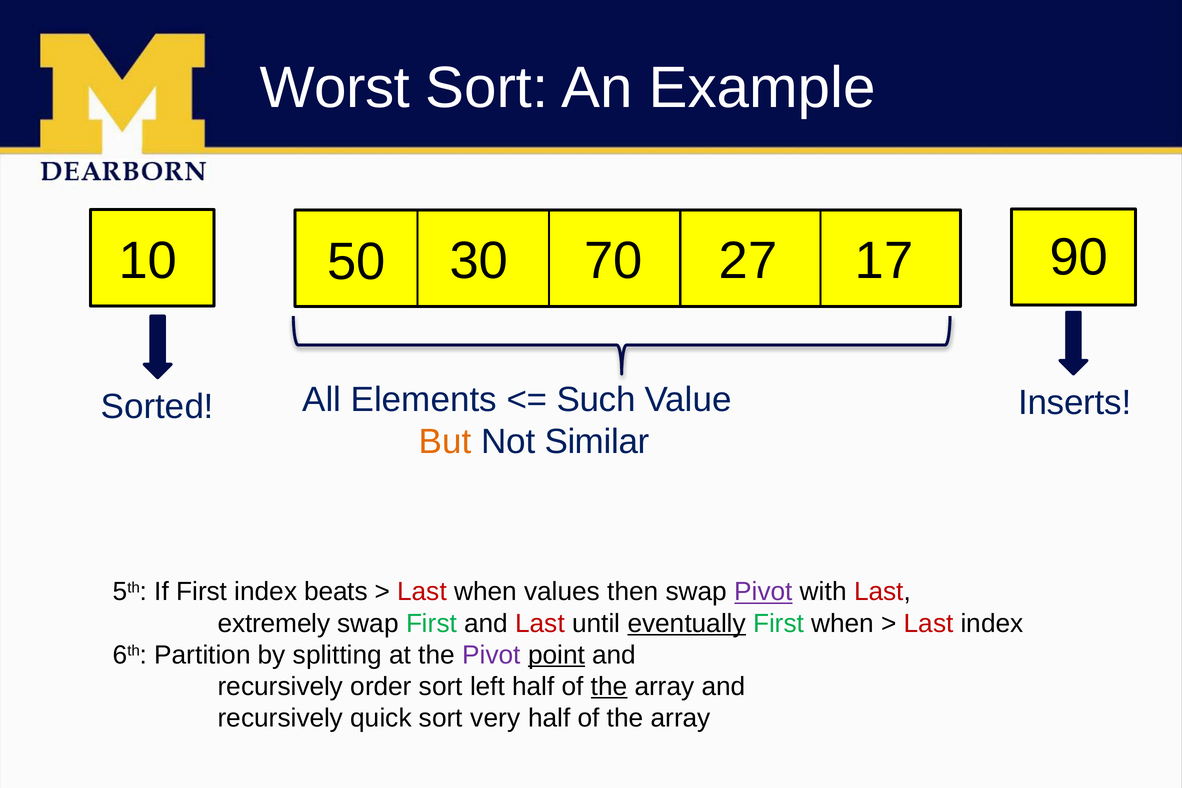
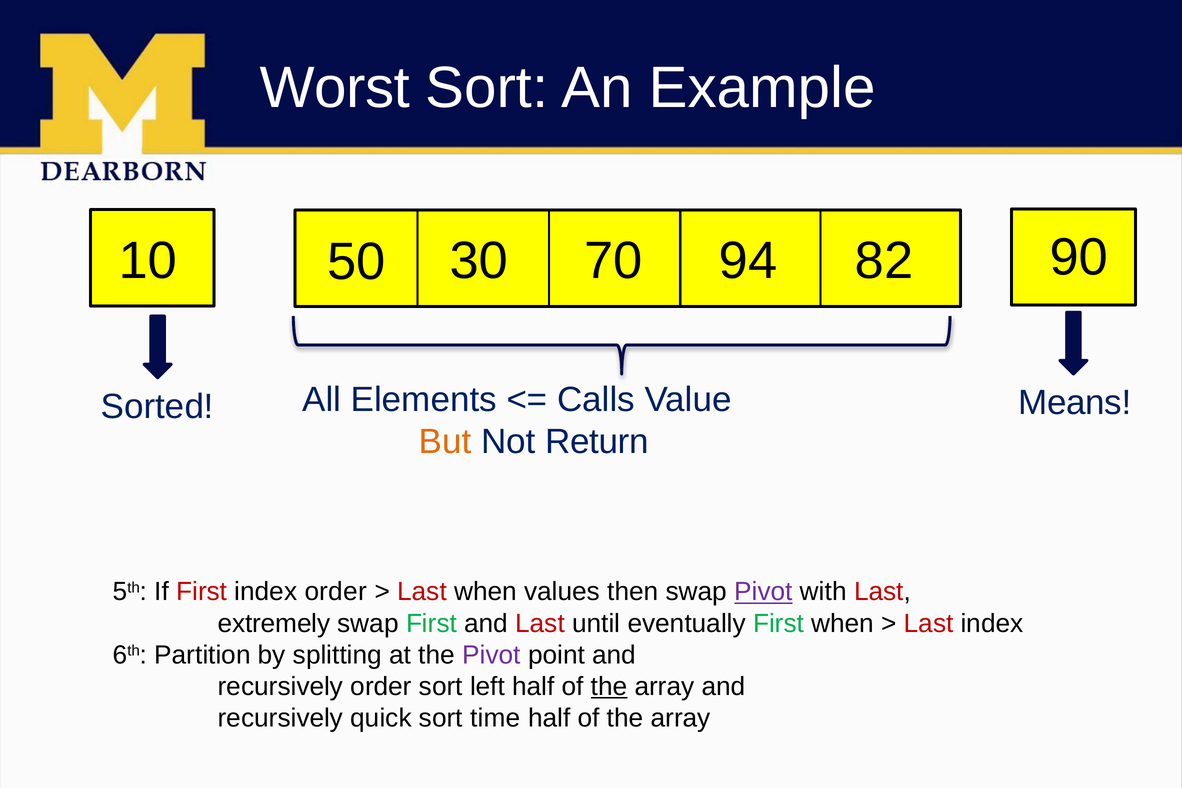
27: 27 -> 94 (748, 261)
17: 17 -> 82 (884, 261)
Such: Such -> Calls (596, 400)
Inserts: Inserts -> Means (1075, 403)
Similar: Similar -> Return (597, 442)
First colour: black -> red (202, 592)
index beats: beats -> order (336, 592)
eventually underline: present -> none (687, 623)
point underline: present -> none (557, 655)
very: very -> time (495, 718)
